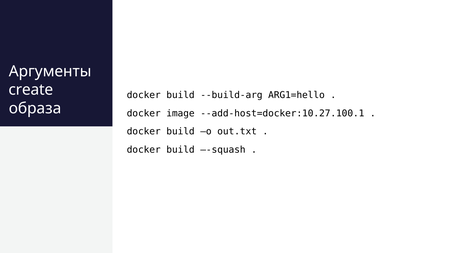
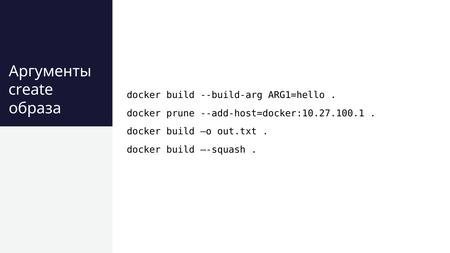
image: image -> prune (180, 113)
